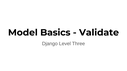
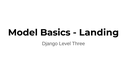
Validate: Validate -> Landing (99, 33)
